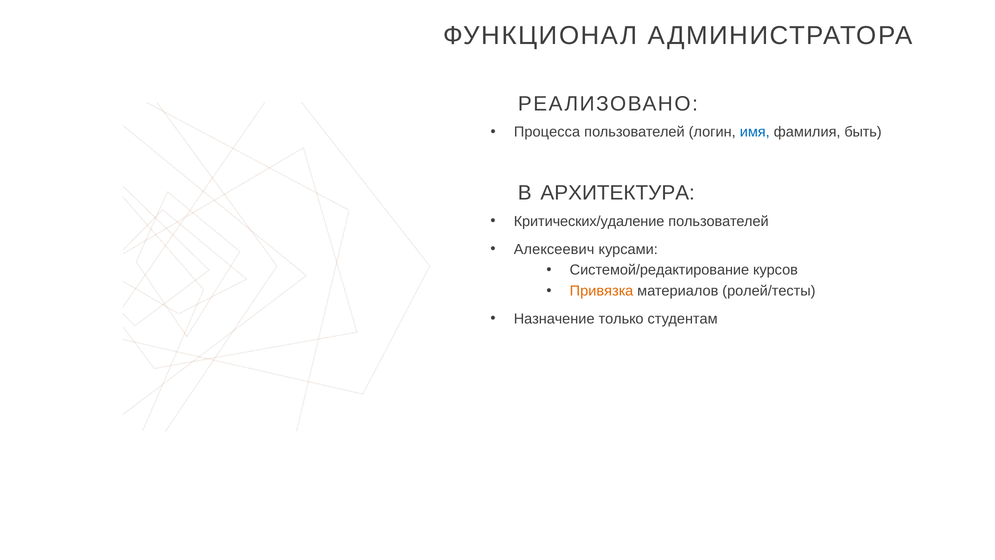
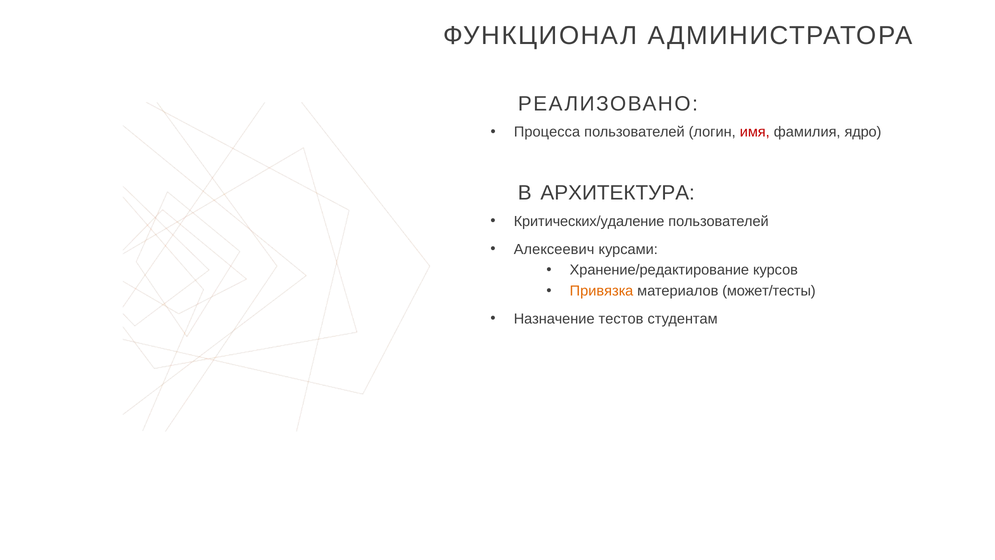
имя colour: blue -> red (755, 132)
быть: быть -> ядро (863, 132)
Системой/редактирование: Системой/редактирование -> Хранение/редактирование (659, 270)
ролей/тесты: ролей/тесты -> может/тесты (769, 291)
только: только -> тестов (621, 319)
